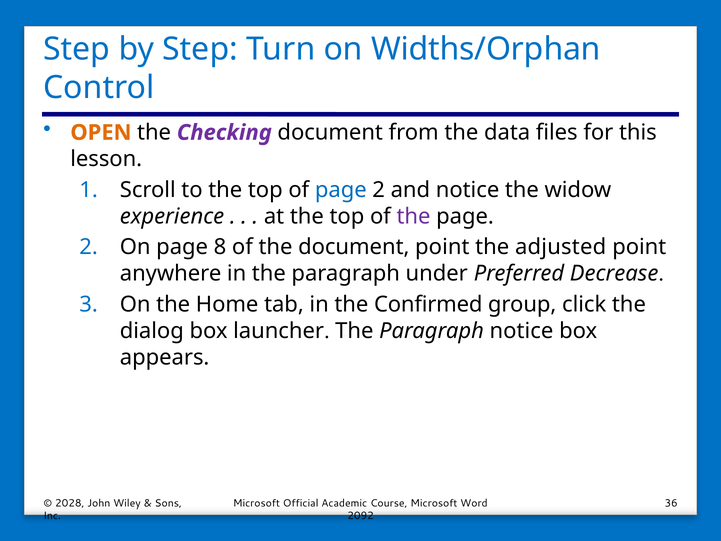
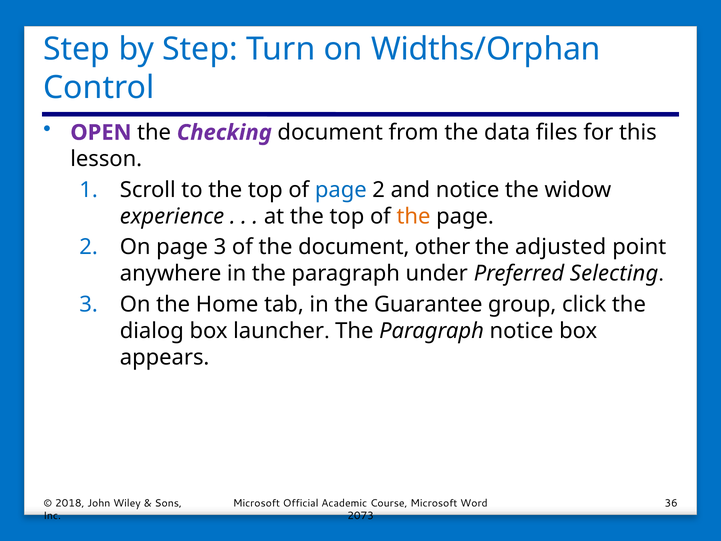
OPEN colour: orange -> purple (101, 133)
the colour: purple -> orange (414, 216)
page 8: 8 -> 3 (220, 247)
document point: point -> other (442, 247)
Decrease: Decrease -> Selecting (614, 273)
Confirmed: Confirmed -> Guarantee (428, 304)
2028: 2028 -> 2018 (70, 503)
2092: 2092 -> 2073 (361, 516)
